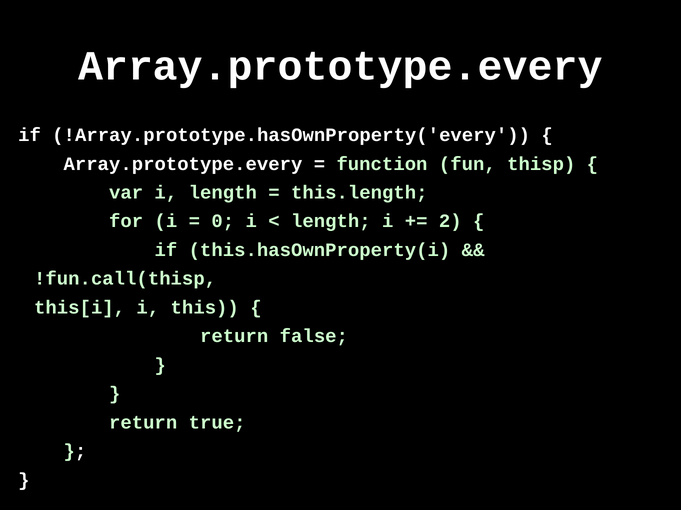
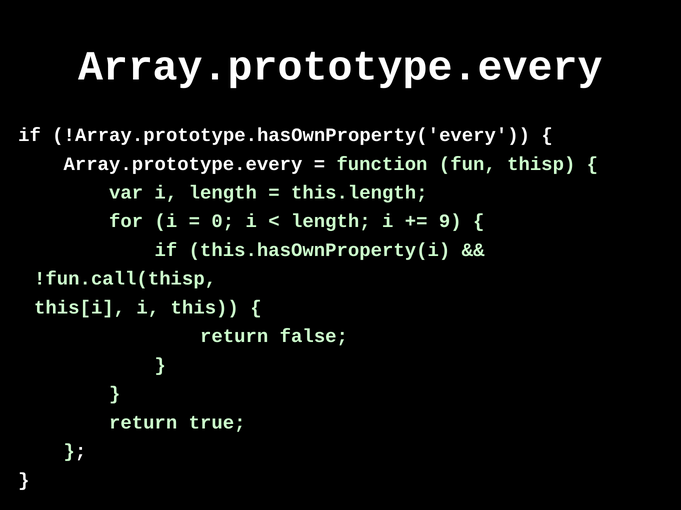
2: 2 -> 9 (450, 222)
